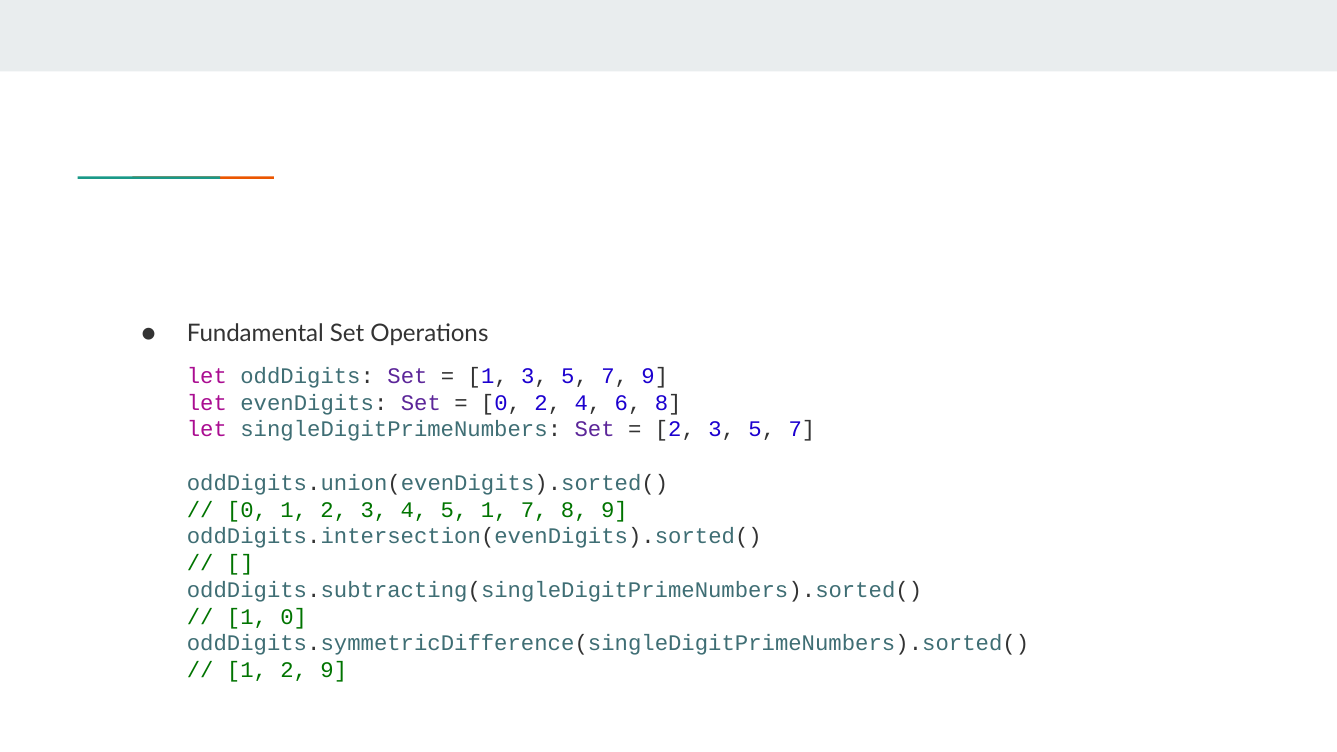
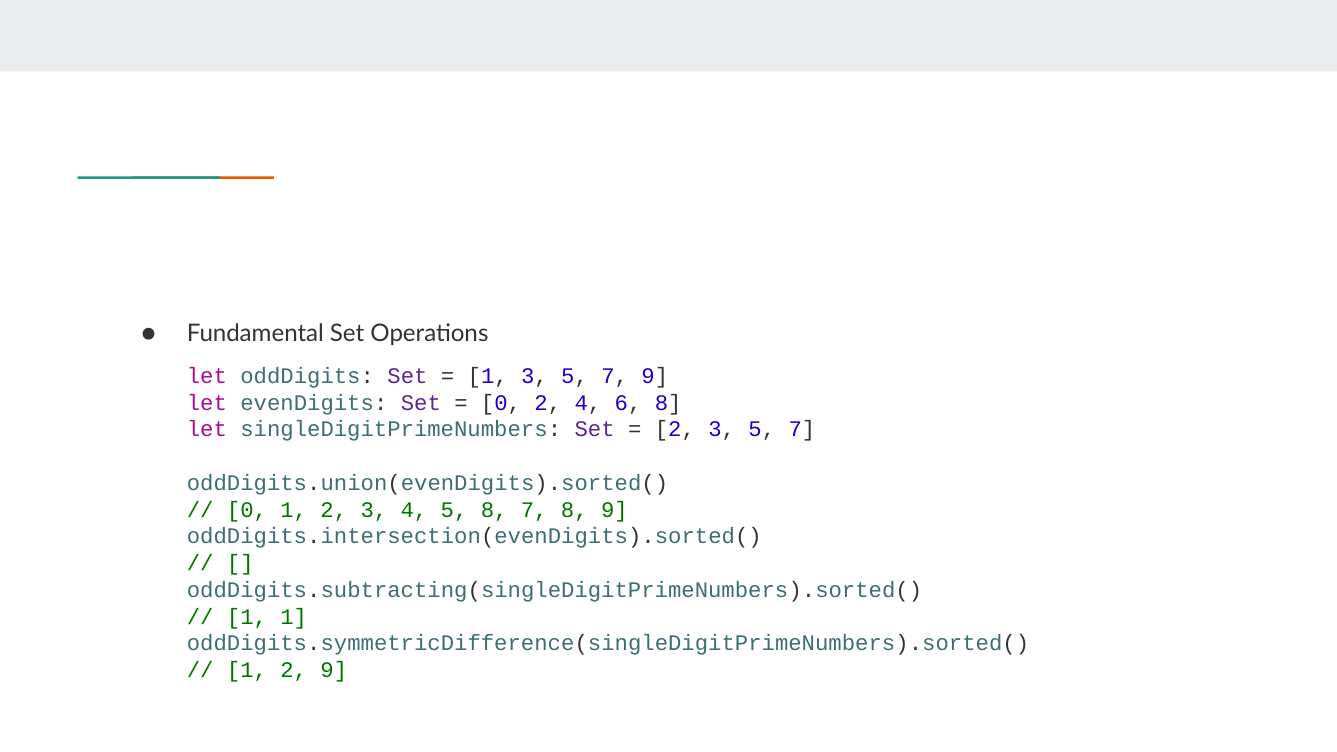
5 1: 1 -> 8 (494, 510)
1 0: 0 -> 1 (294, 617)
